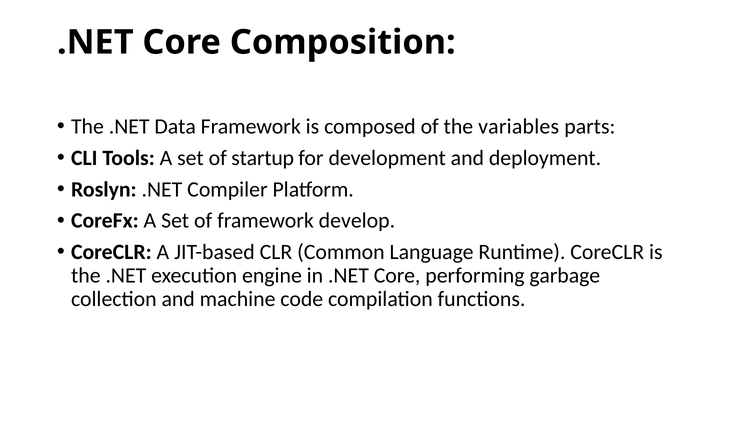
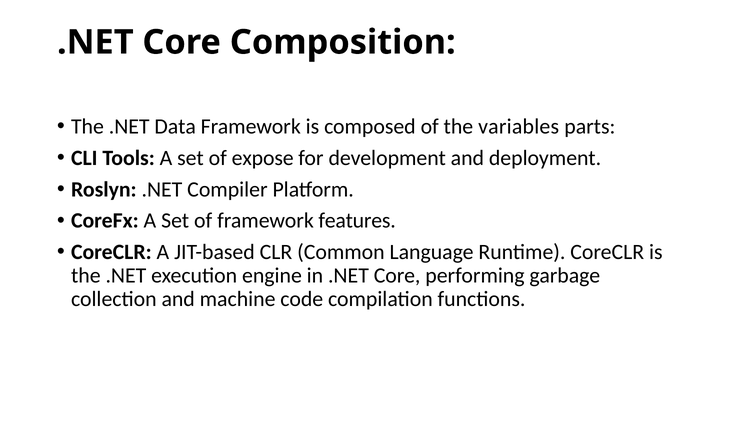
startup: startup -> expose (263, 158)
develop: develop -> features (357, 221)
